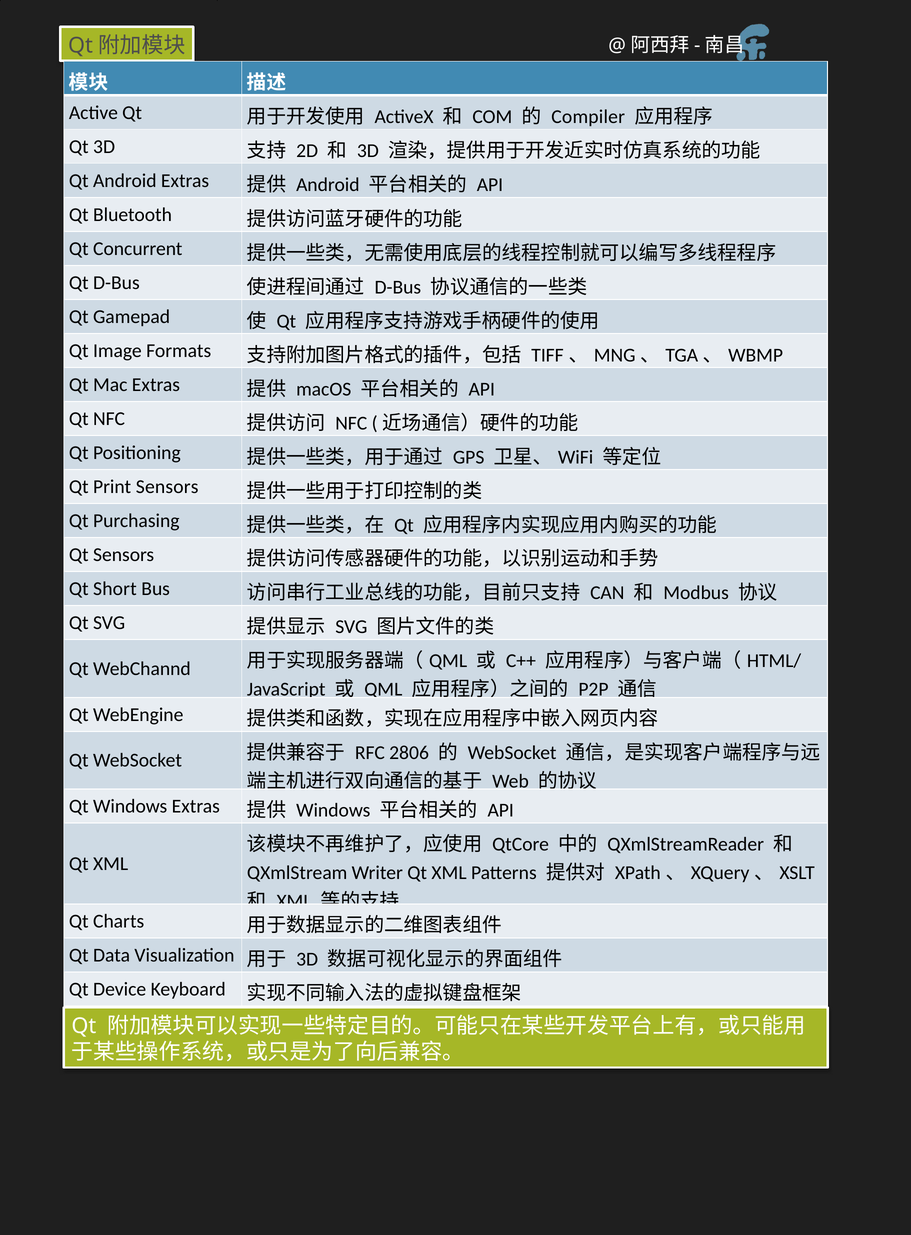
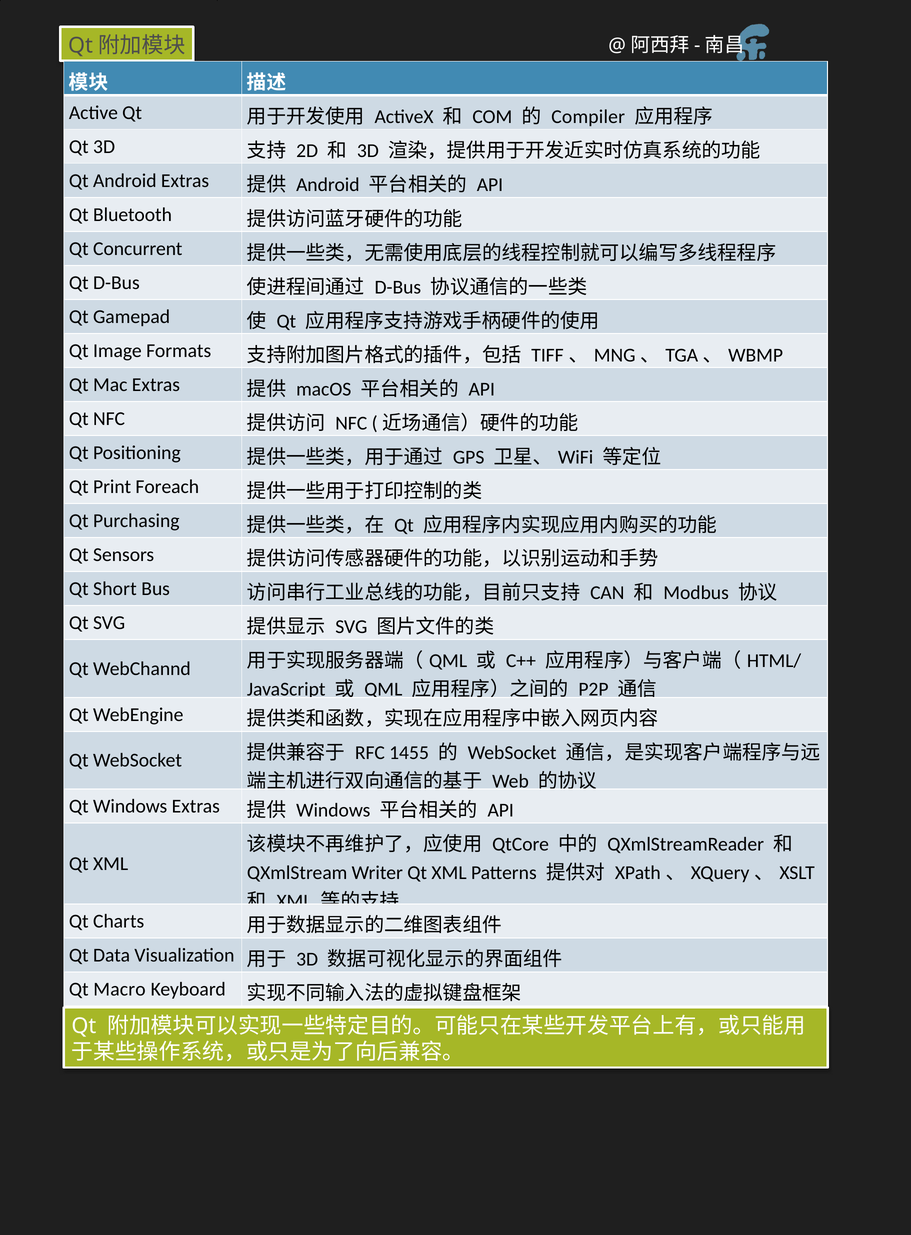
Print Sensors: Sensors -> Foreach (167, 487)
2806: 2806 -> 1455 (409, 753)
Device: Device -> Macro (120, 989)
